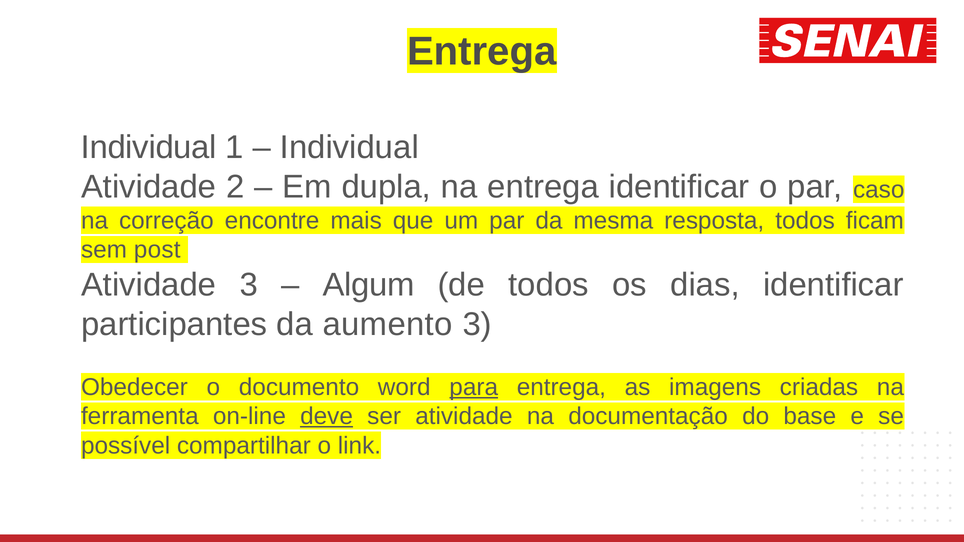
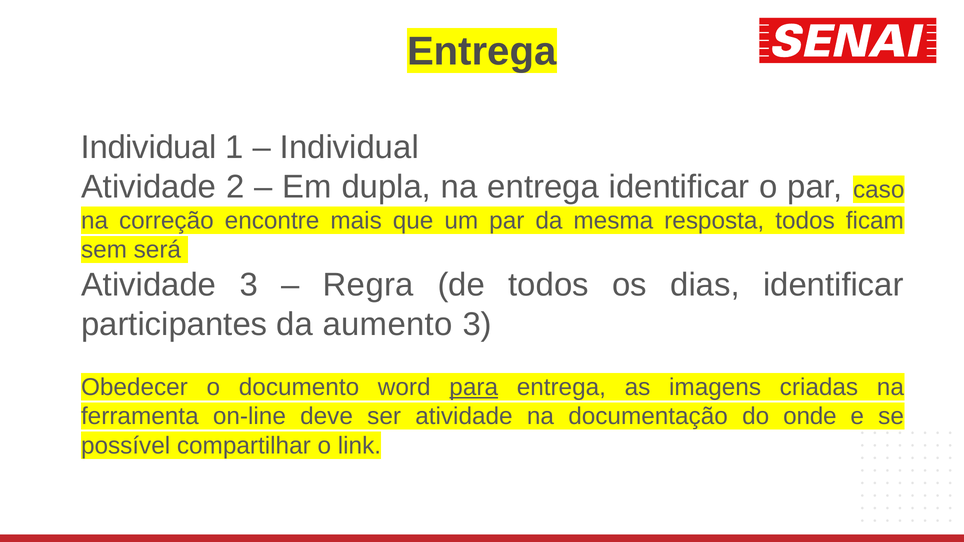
post: post -> será (157, 250)
Algum: Algum -> Regra (368, 285)
deve underline: present -> none (327, 417)
base: base -> onde (810, 417)
